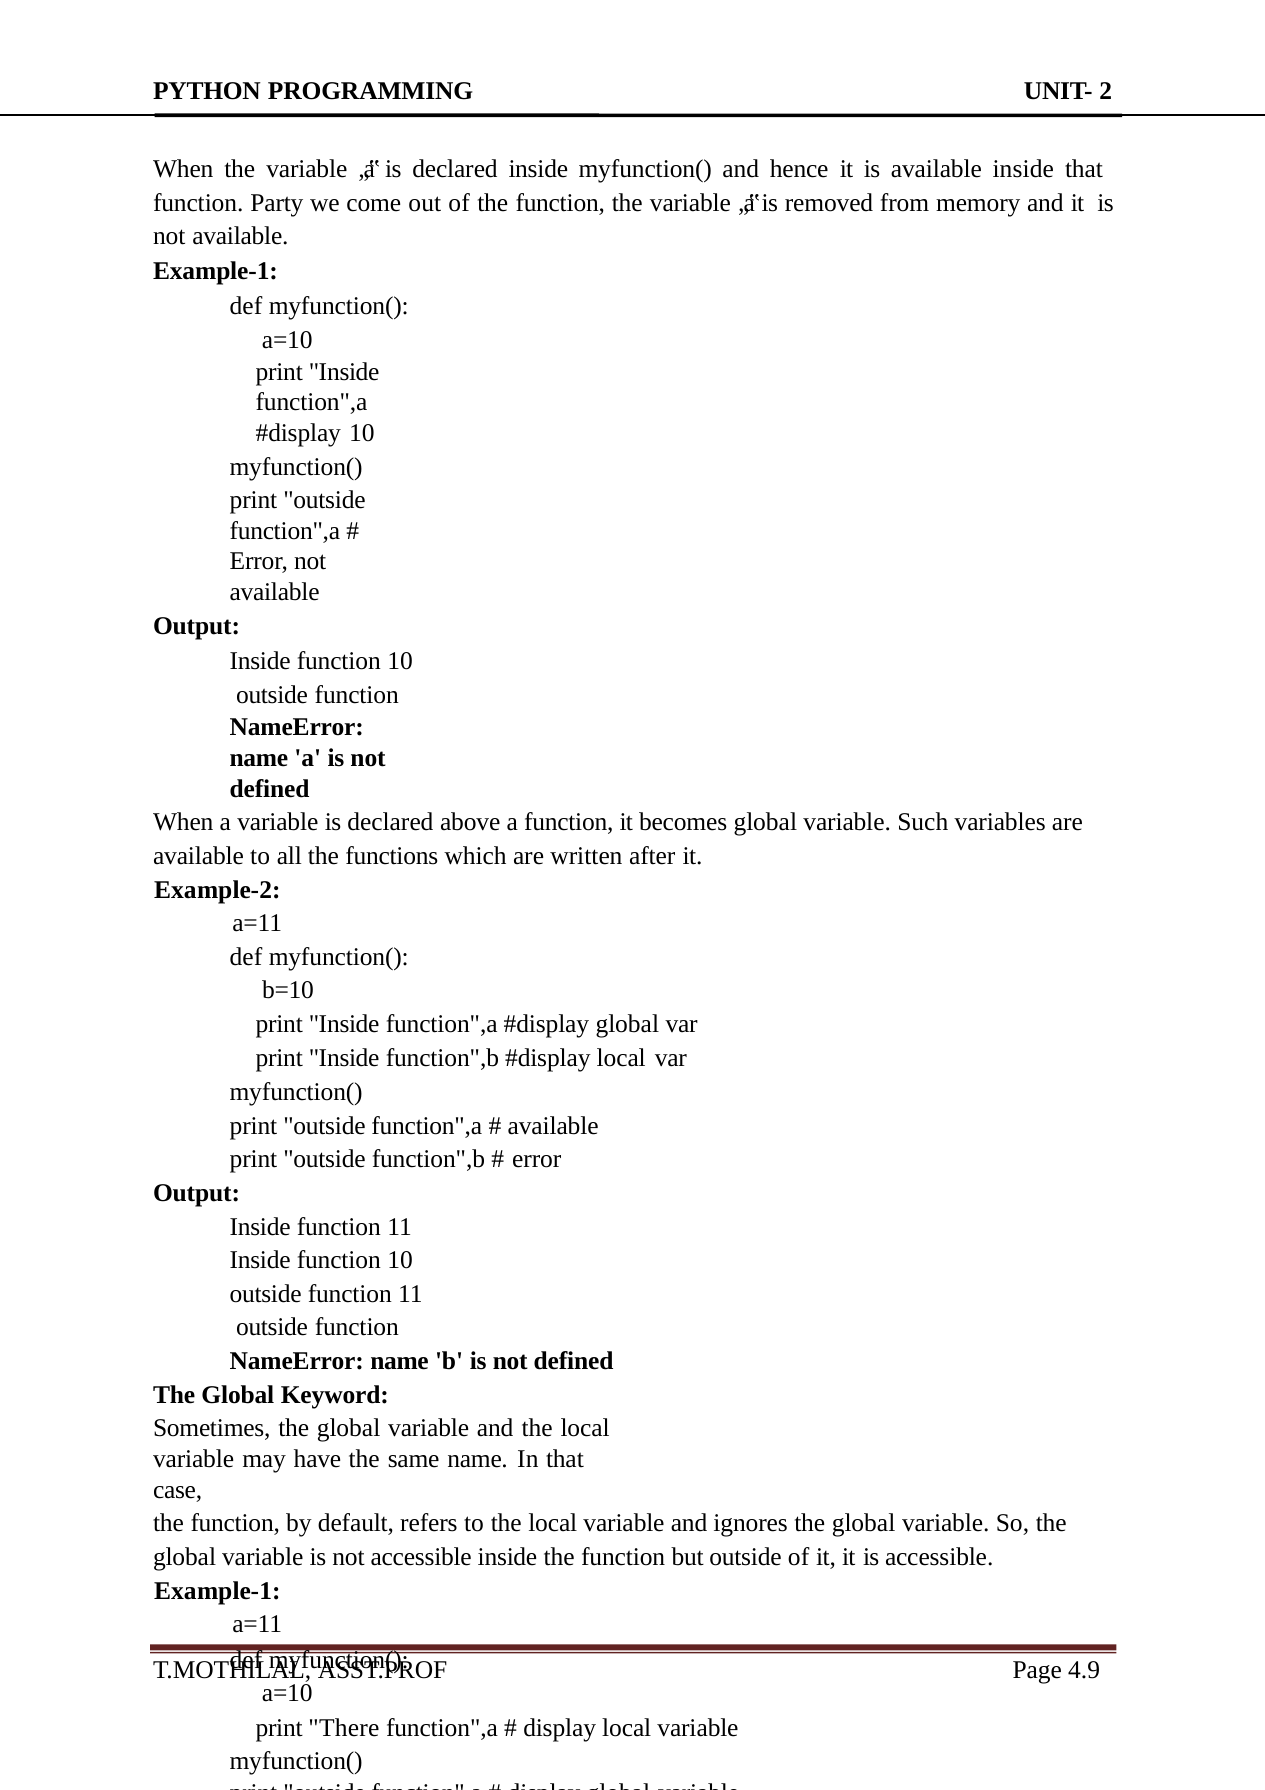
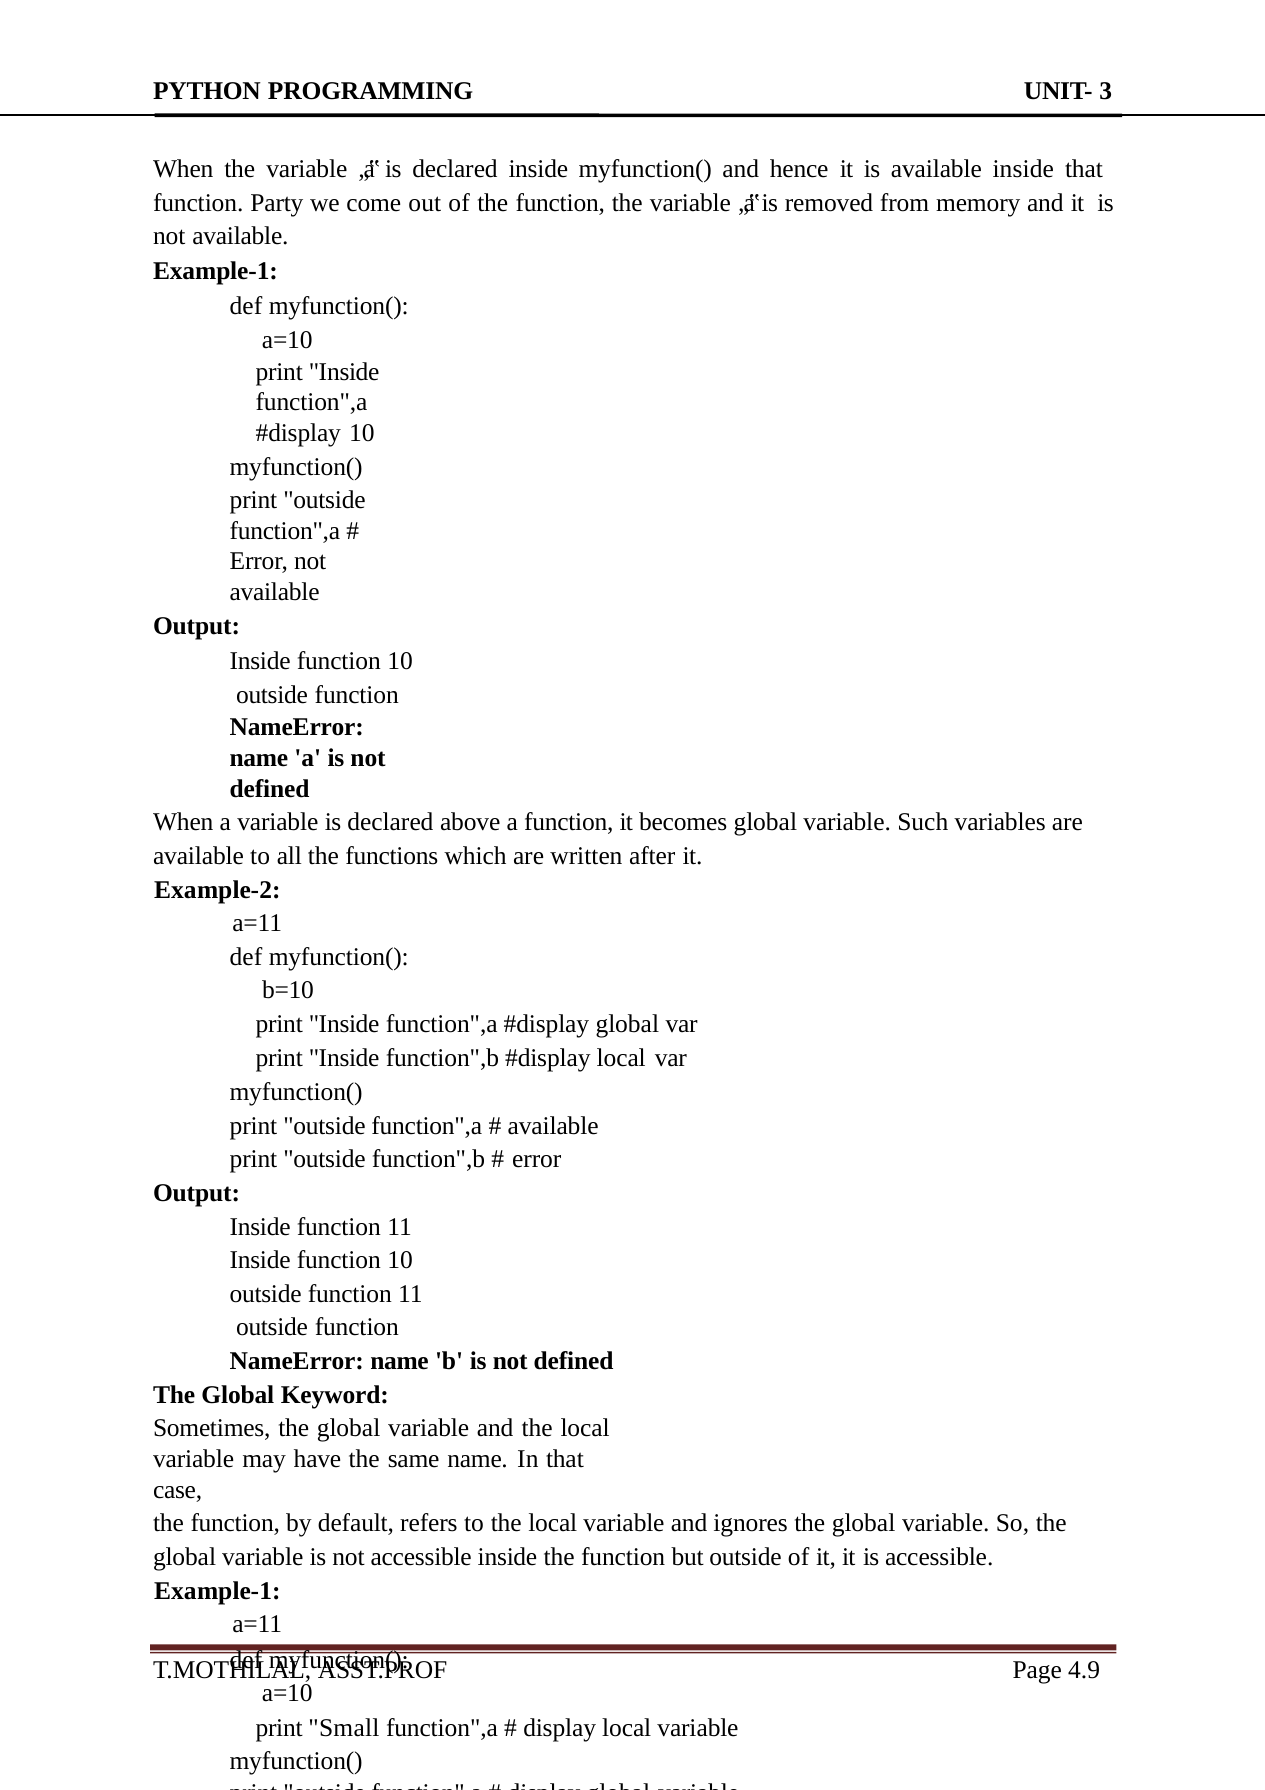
2: 2 -> 3 (1106, 92)
There: There -> Small (344, 1728)
